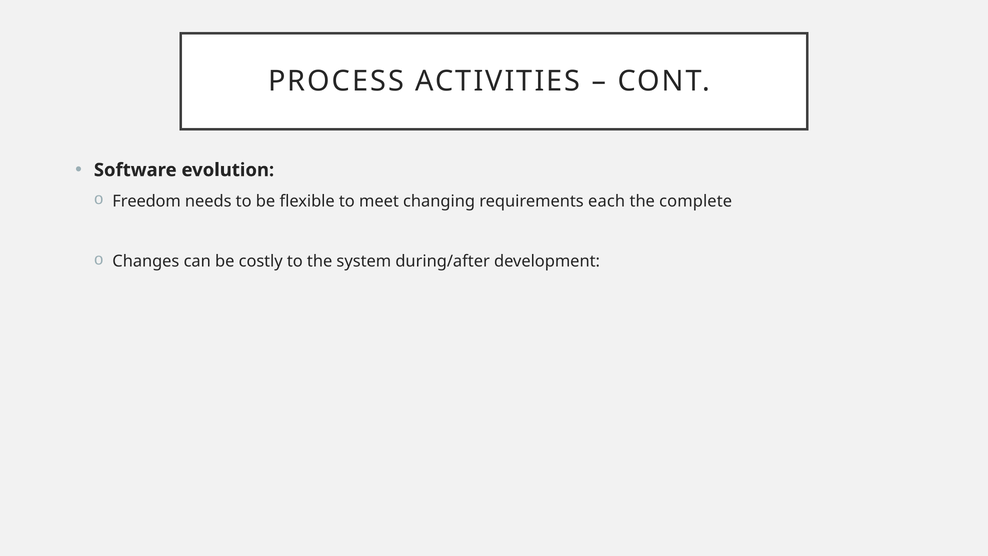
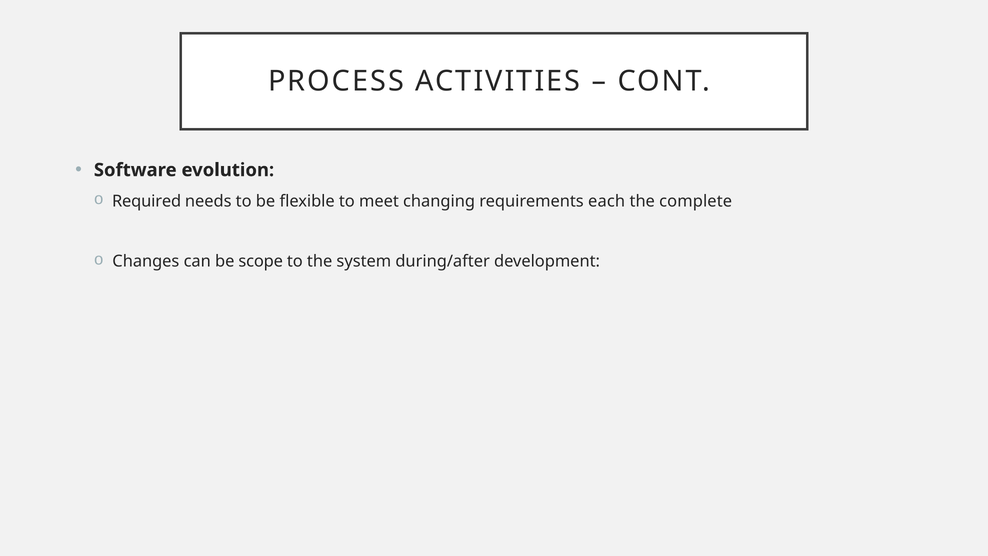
Freedom: Freedom -> Required (147, 201)
costly: costly -> scope (261, 261)
